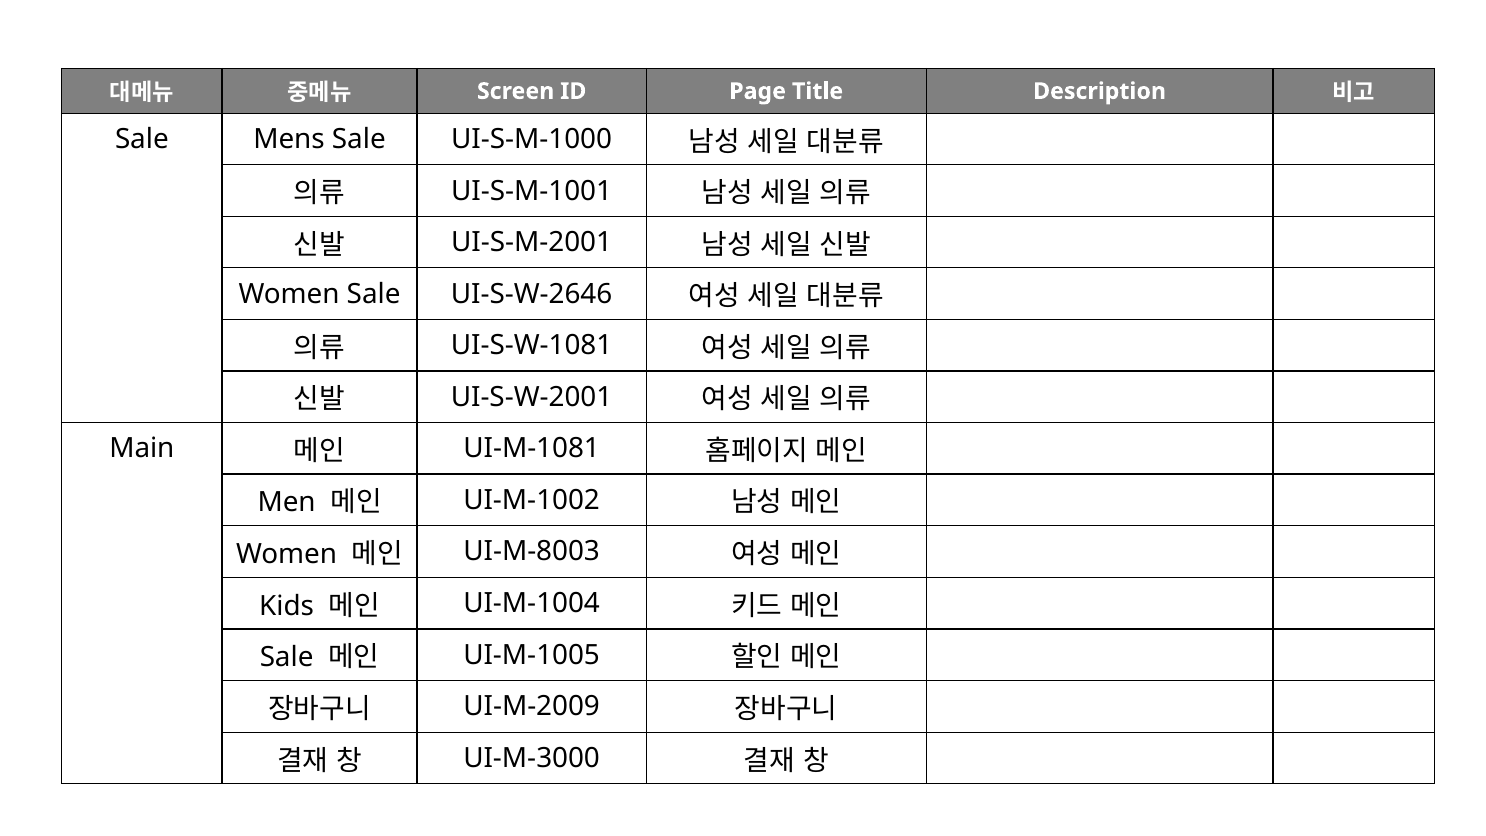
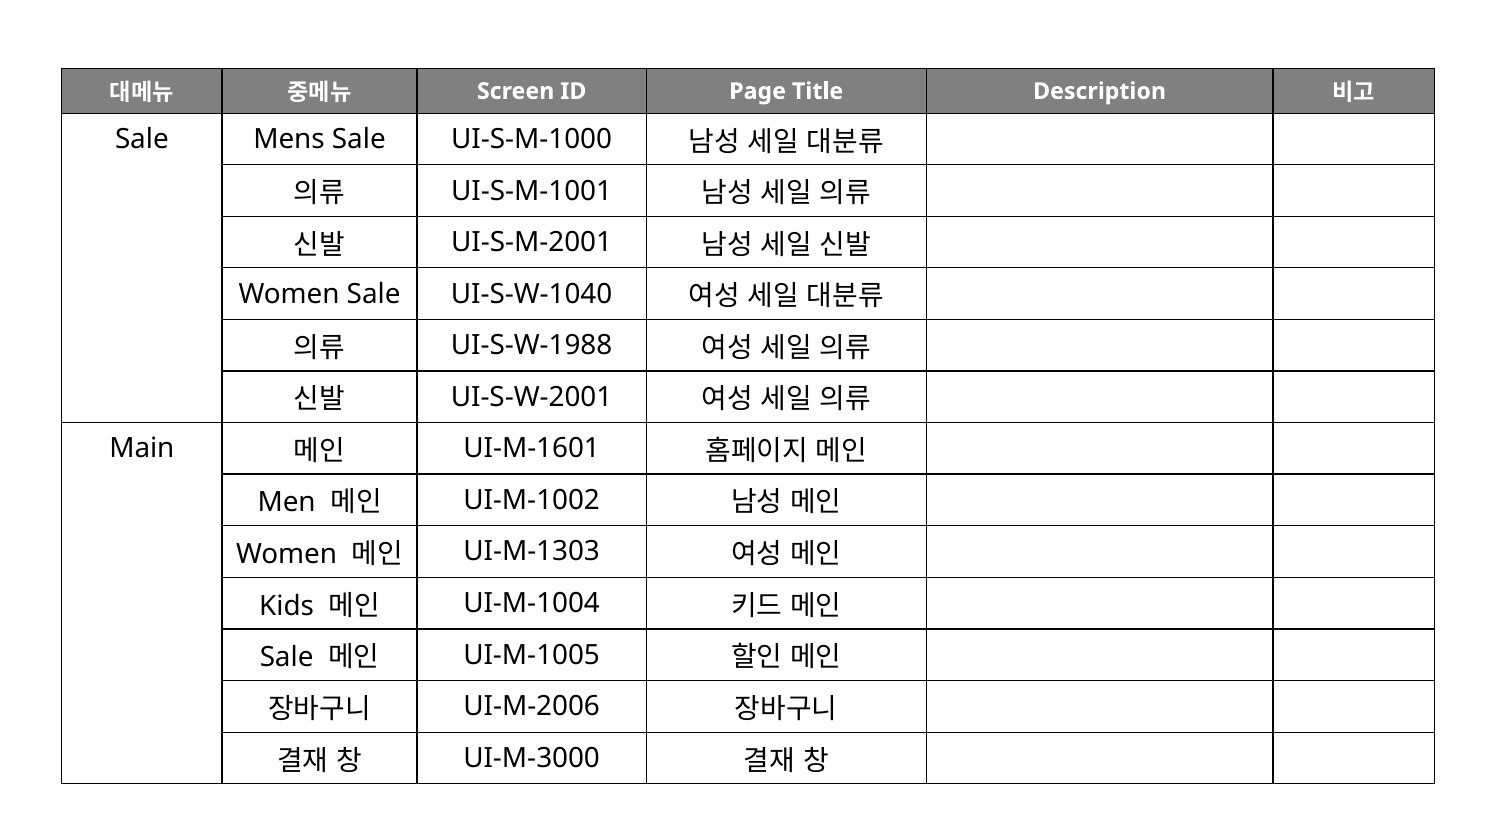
UI-S-W-2646: UI-S-W-2646 -> UI-S-W-1040 (532, 294)
UI-S-W-1081: UI-S-W-1081 -> UI-S-W-1988 (532, 345)
UI-M-1081: UI-M-1081 -> UI-M-1601 (532, 448)
UI-M-8003: UI-M-8003 -> UI-M-1303 (532, 552)
UI-M-2009: UI-M-2009 -> UI-M-2006 (532, 707)
